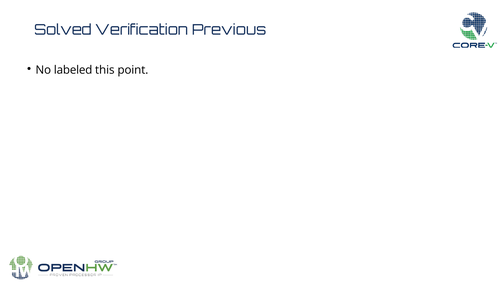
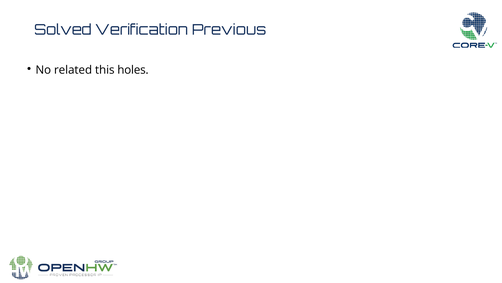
labeled: labeled -> related (73, 70)
point: point -> holes (133, 70)
